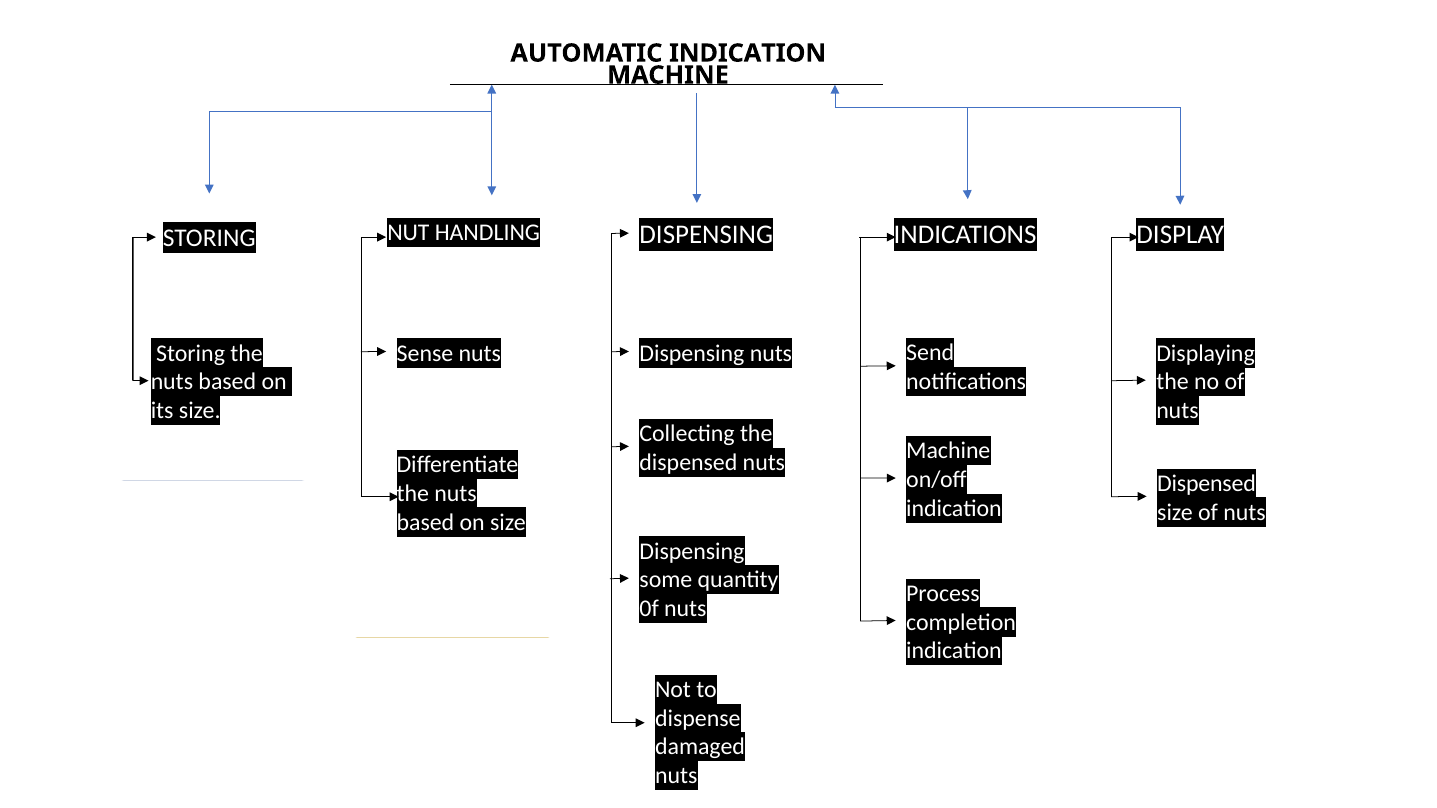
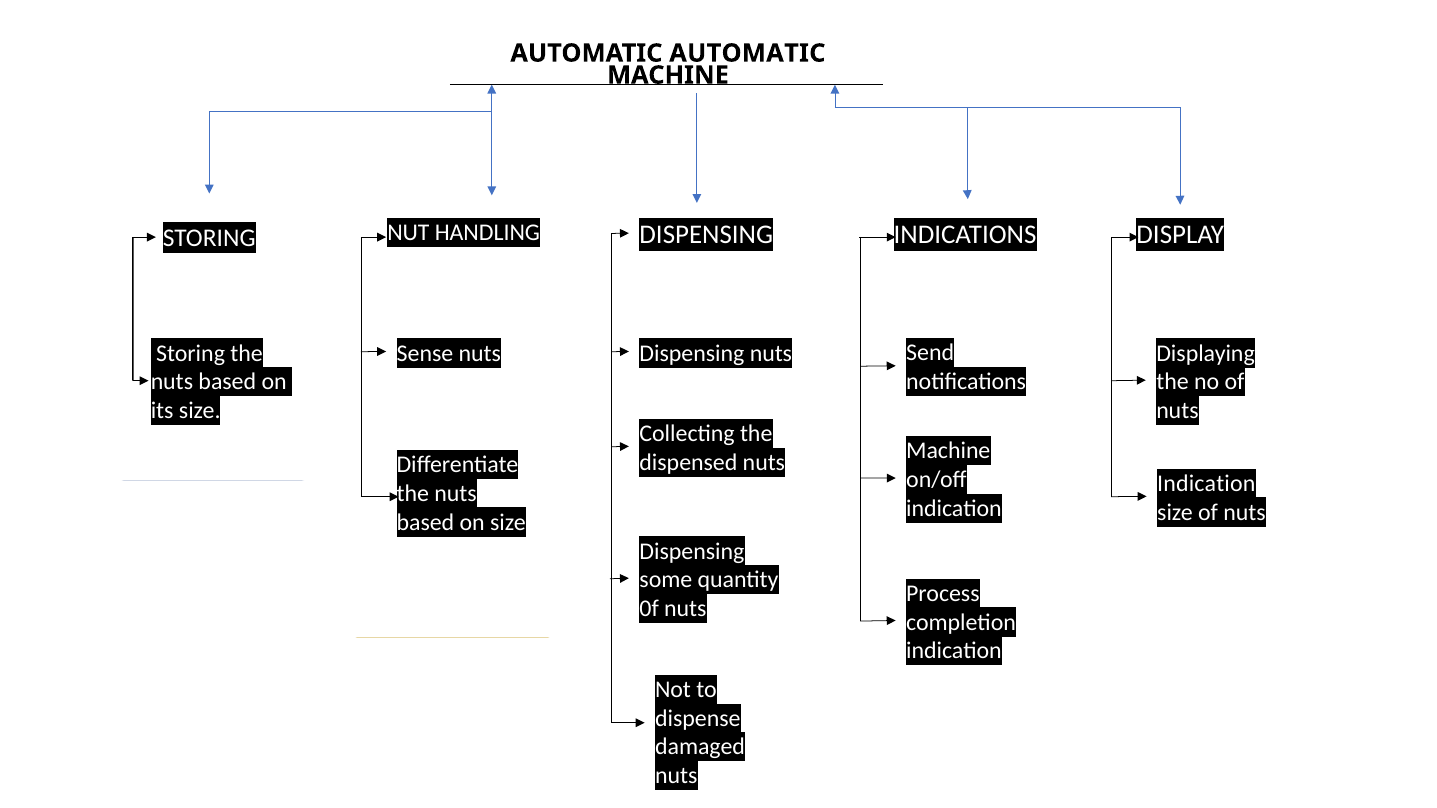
AUTOMATIC INDICATION: INDICATION -> AUTOMATIC (747, 53)
Dispensed: Dispensed -> Indication (1206, 484)
